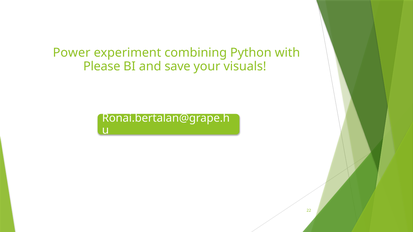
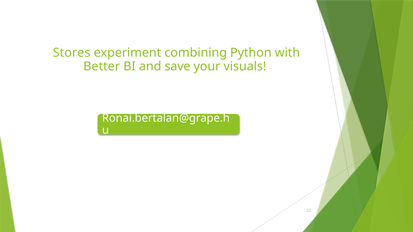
Power: Power -> Stores (72, 53)
Please: Please -> Better (102, 66)
